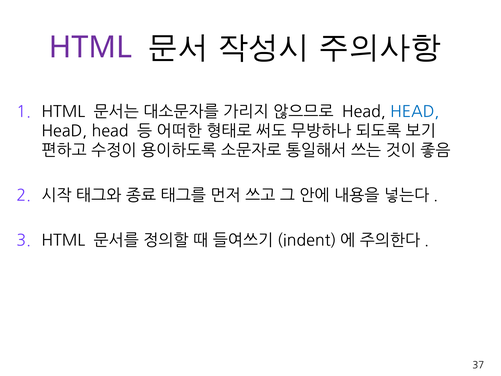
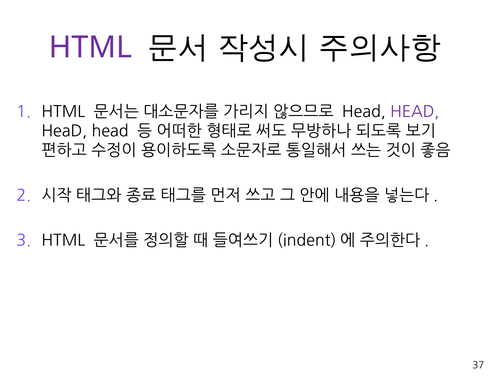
HEAD colour: blue -> purple (415, 112)
